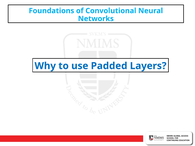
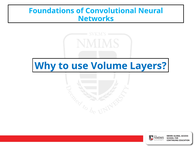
Padded: Padded -> Volume (109, 66)
